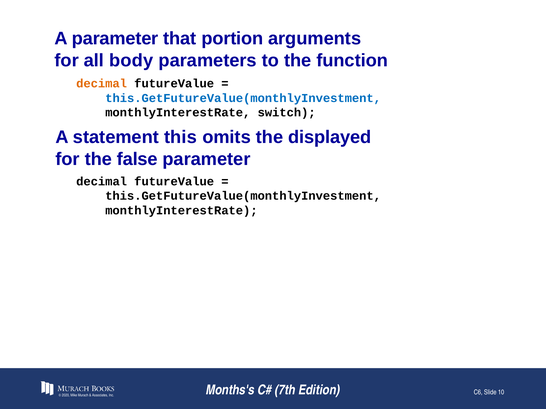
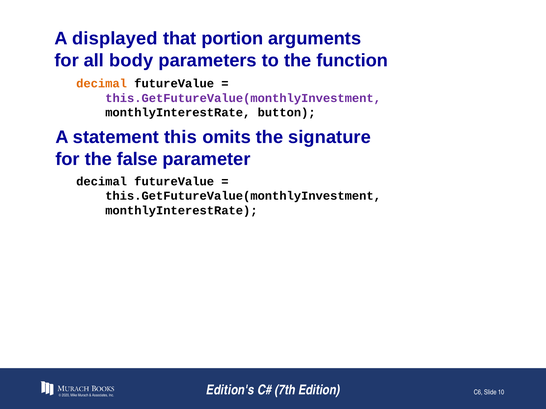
A parameter: parameter -> displayed (115, 39)
this.GetFutureValue(monthlyInvestment colour: blue -> purple (243, 98)
switch: switch -> button (287, 113)
displayed: displayed -> signature (330, 137)
Months's: Months's -> Edition's (230, 390)
